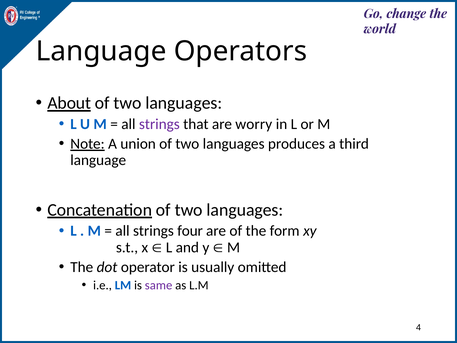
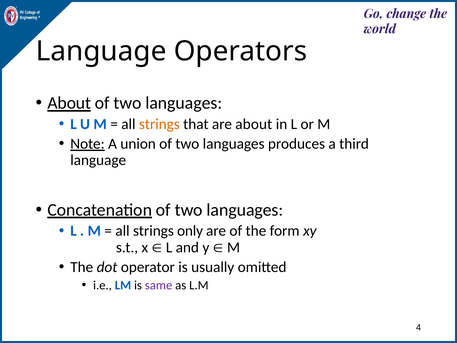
strings colour: purple -> orange (159, 124)
are worry: worry -> about (254, 124)
four: four -> only (190, 231)
